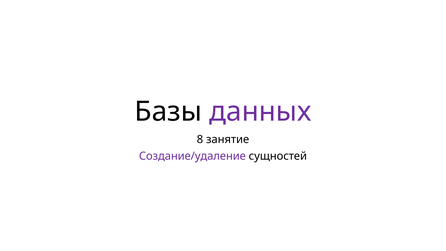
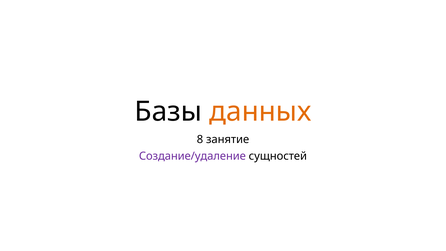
данных colour: purple -> orange (260, 111)
